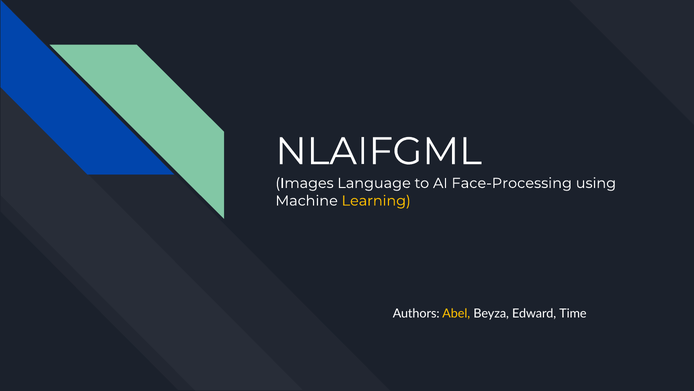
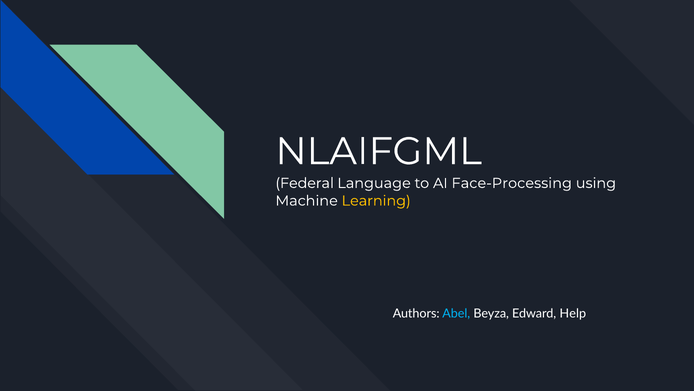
Images: Images -> Federal (305, 183)
Abel colour: yellow -> light blue (456, 313)
Time: Time -> Help (573, 313)
